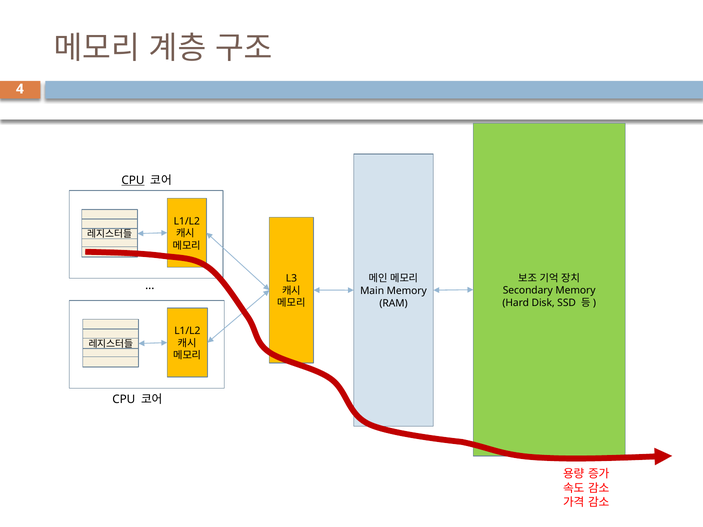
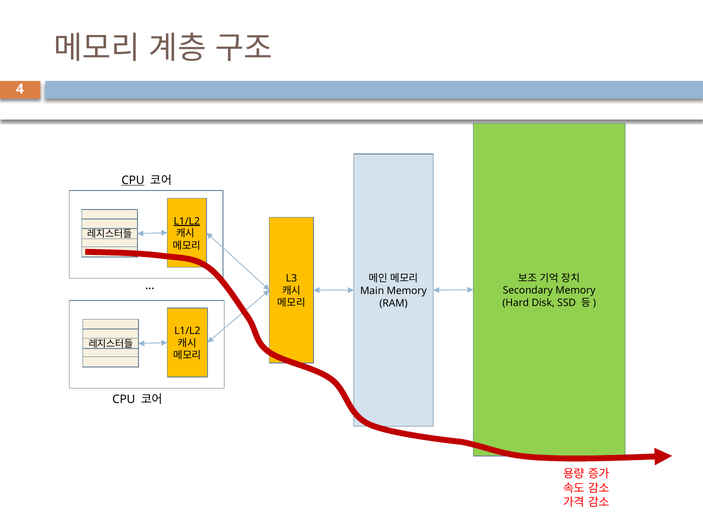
L1/L2 underline: none -> present (187, 221)
